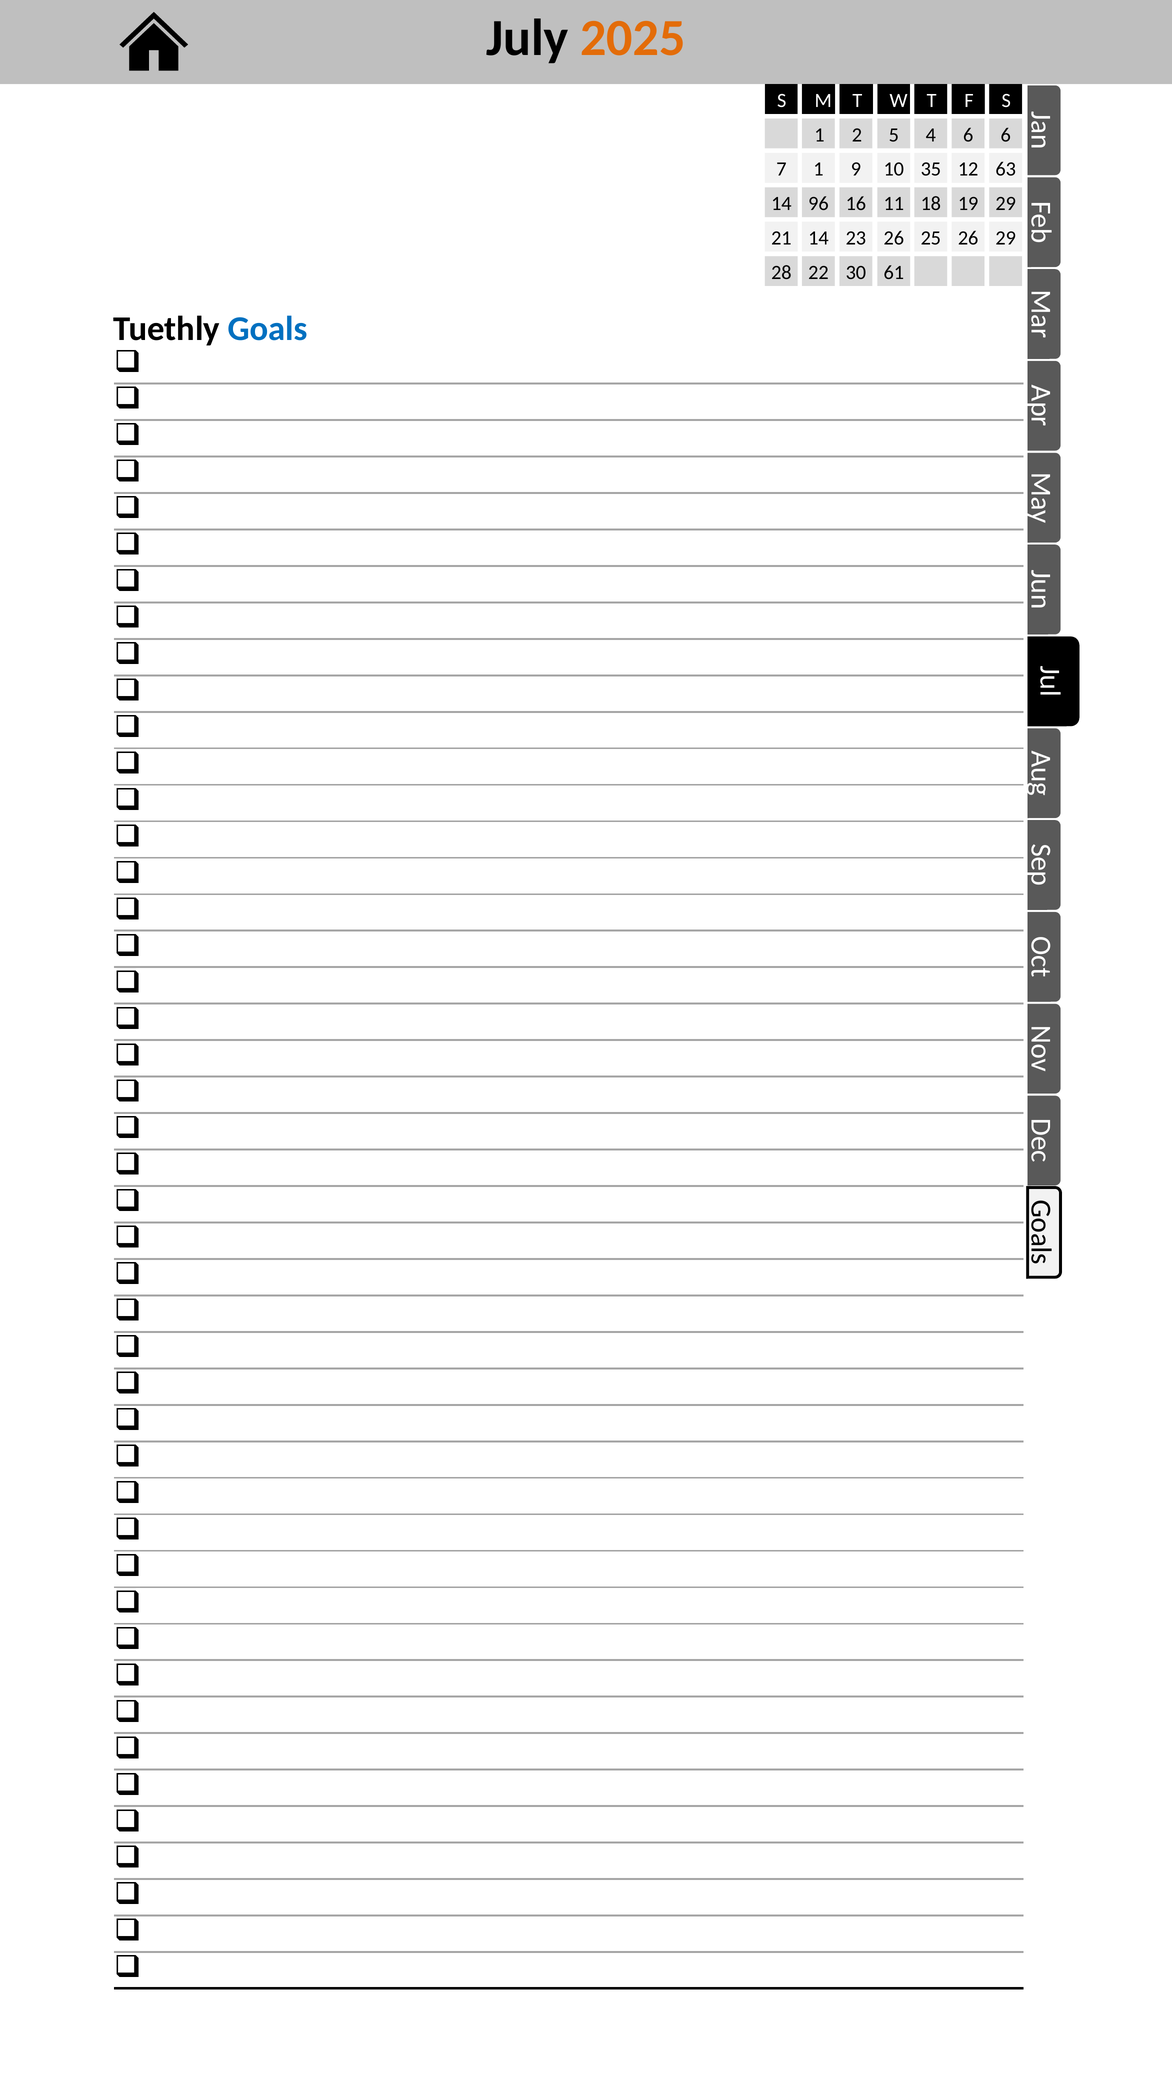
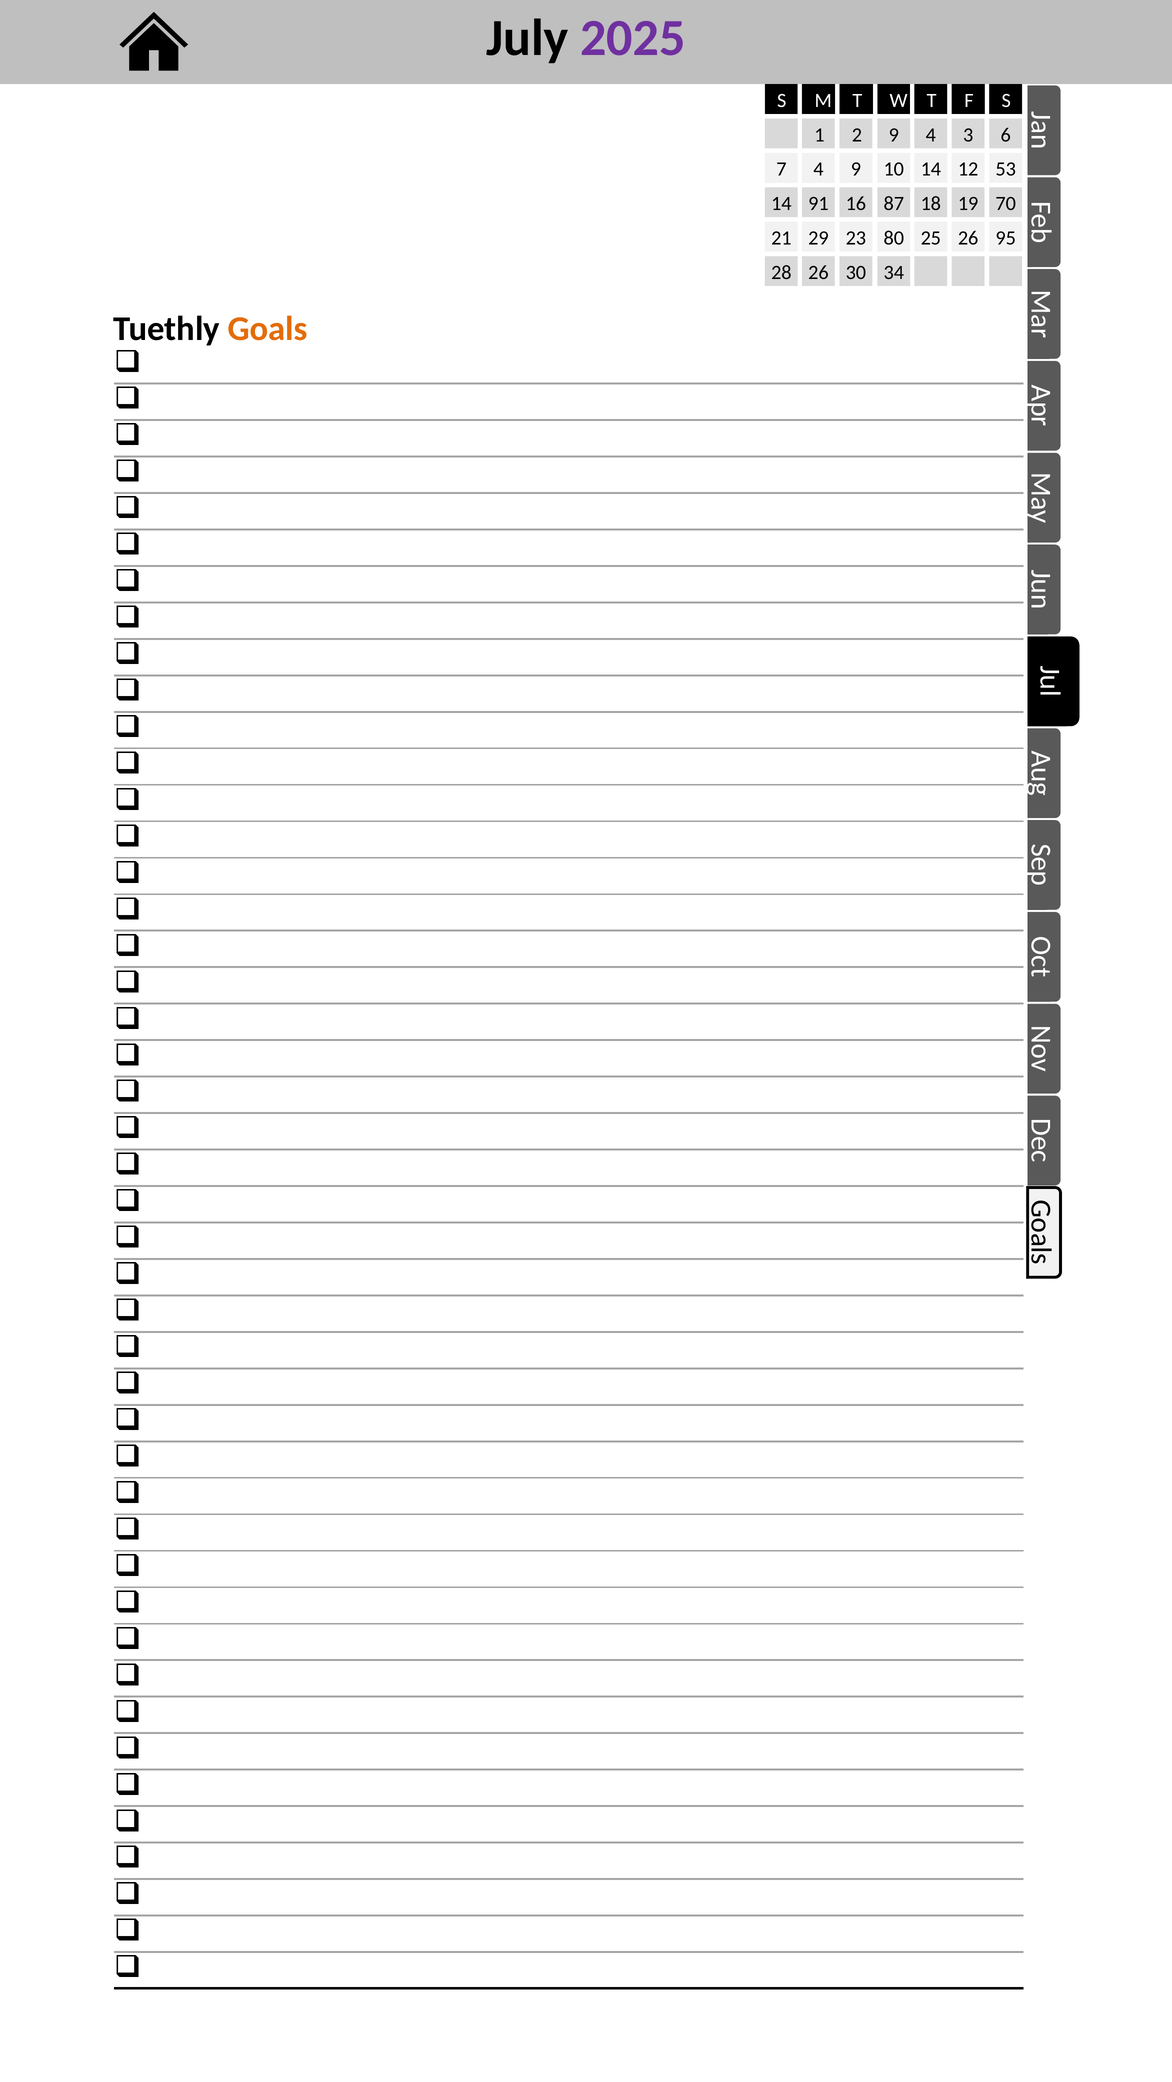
2025 colour: orange -> purple (633, 38)
2 5: 5 -> 9 (894, 135)
4 6: 6 -> 3 (968, 135)
7 1: 1 -> 4 (818, 169)
10 35: 35 -> 14 (931, 169)
63: 63 -> 53 (1006, 169)
96: 96 -> 91 (818, 204)
11: 11 -> 87 (894, 204)
19 29: 29 -> 70 (1006, 204)
21 14: 14 -> 29 (818, 238)
23 26: 26 -> 80 (894, 238)
26 29: 29 -> 95 (1006, 238)
28 22: 22 -> 26 (818, 272)
61: 61 -> 34 (894, 272)
Goals colour: blue -> orange (268, 329)
